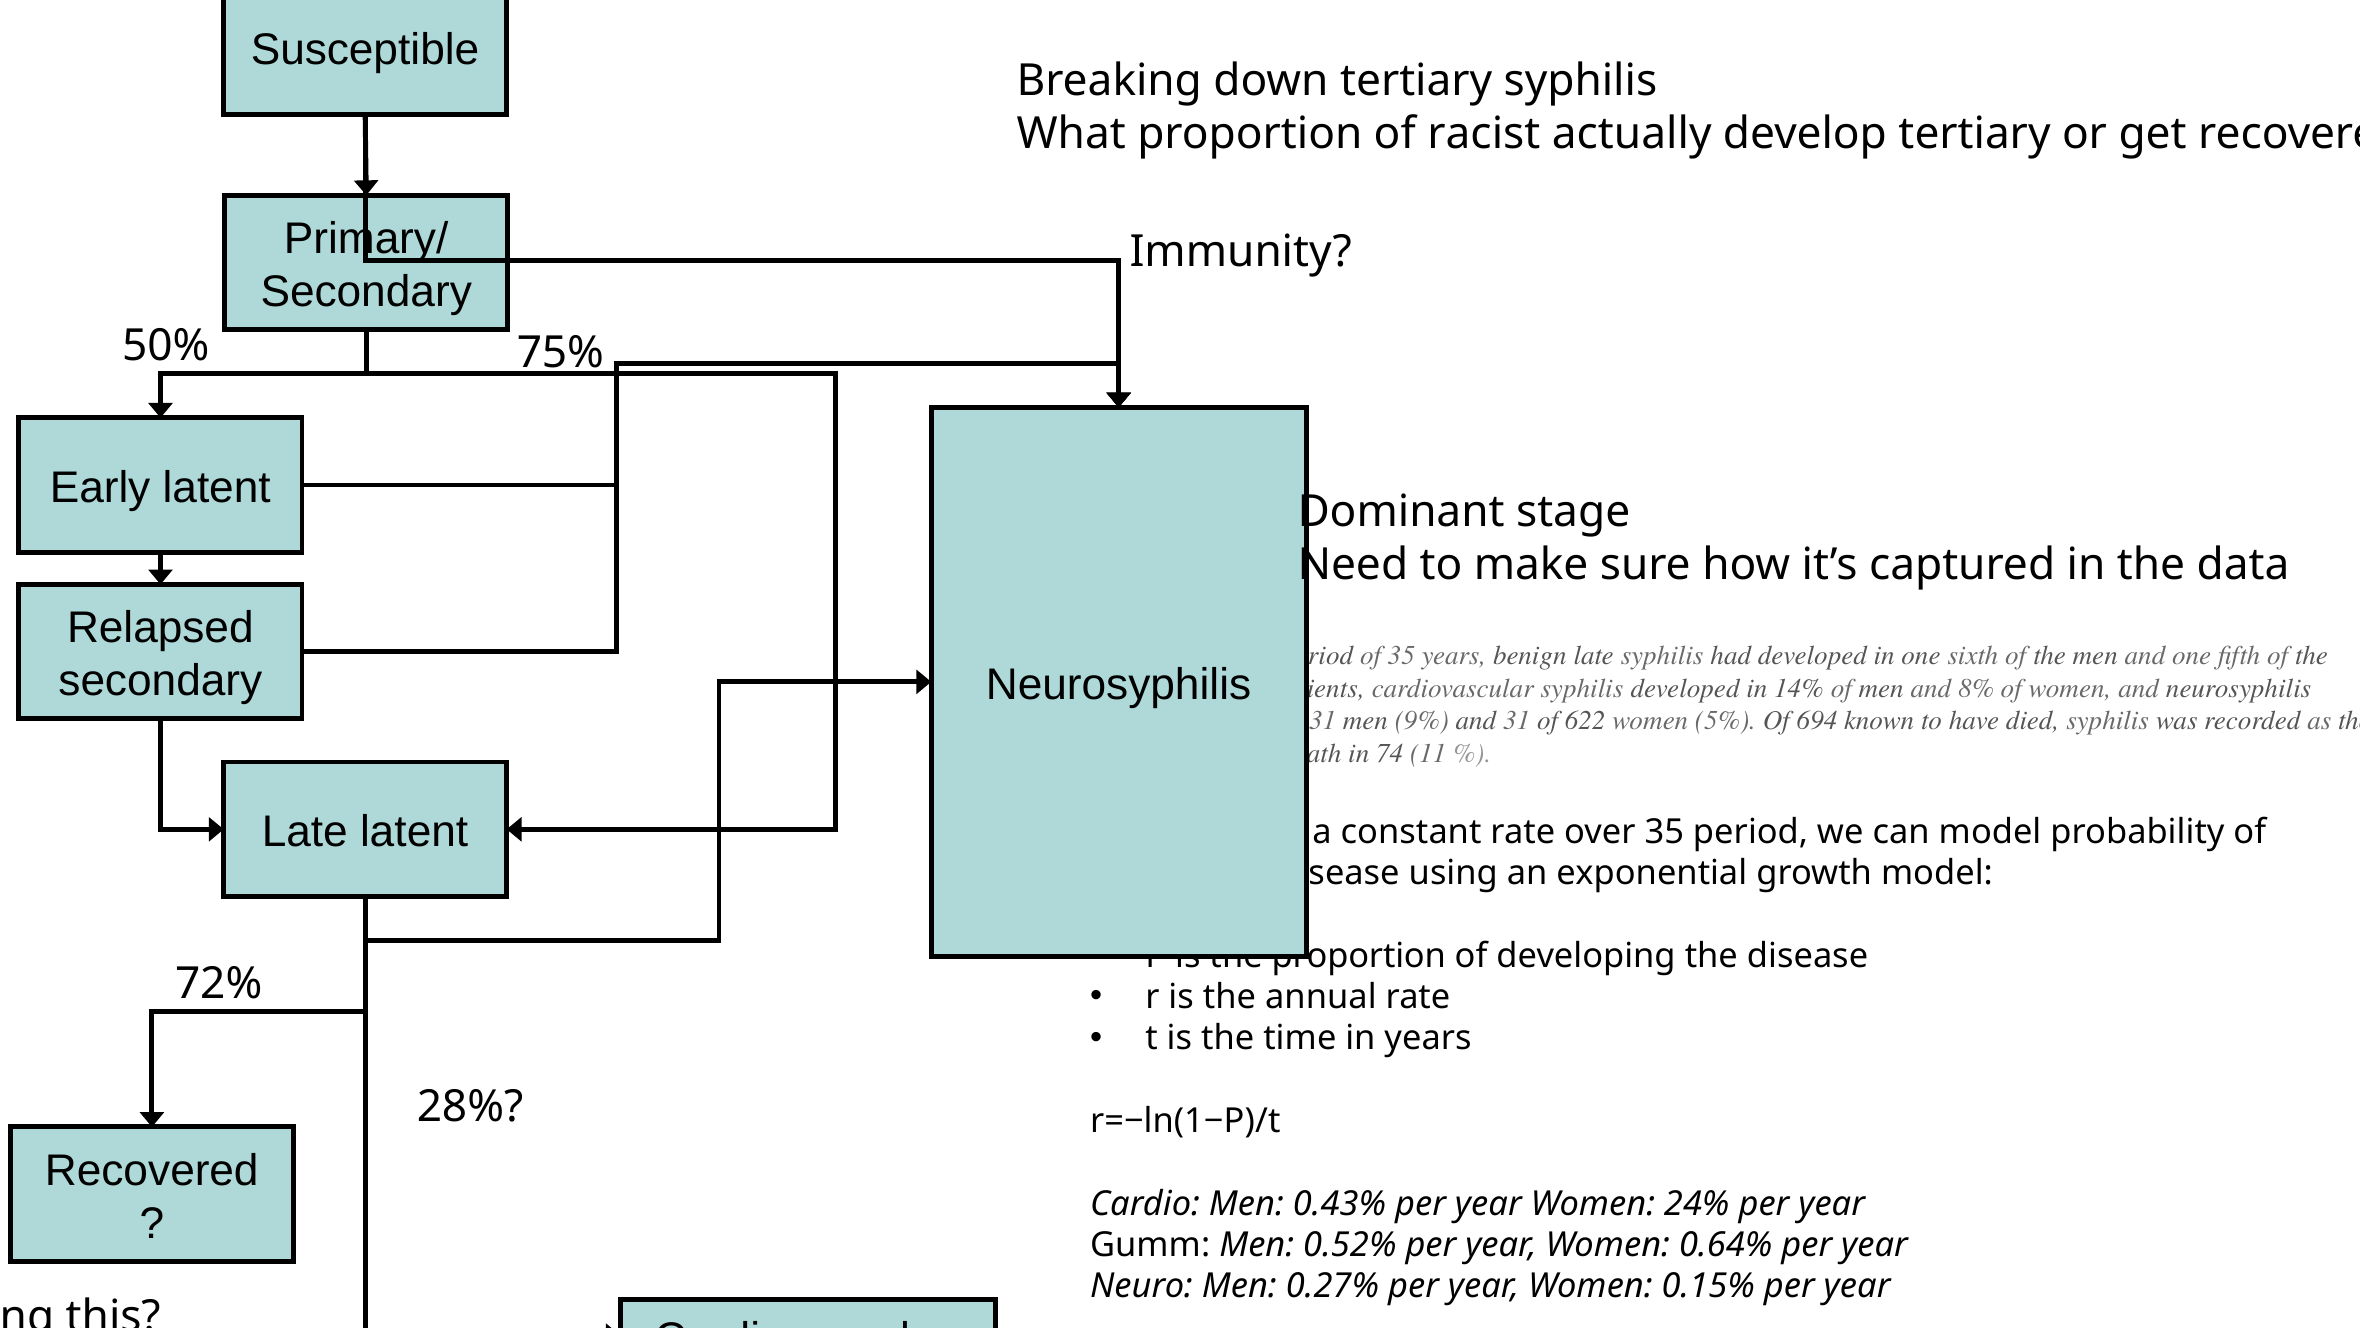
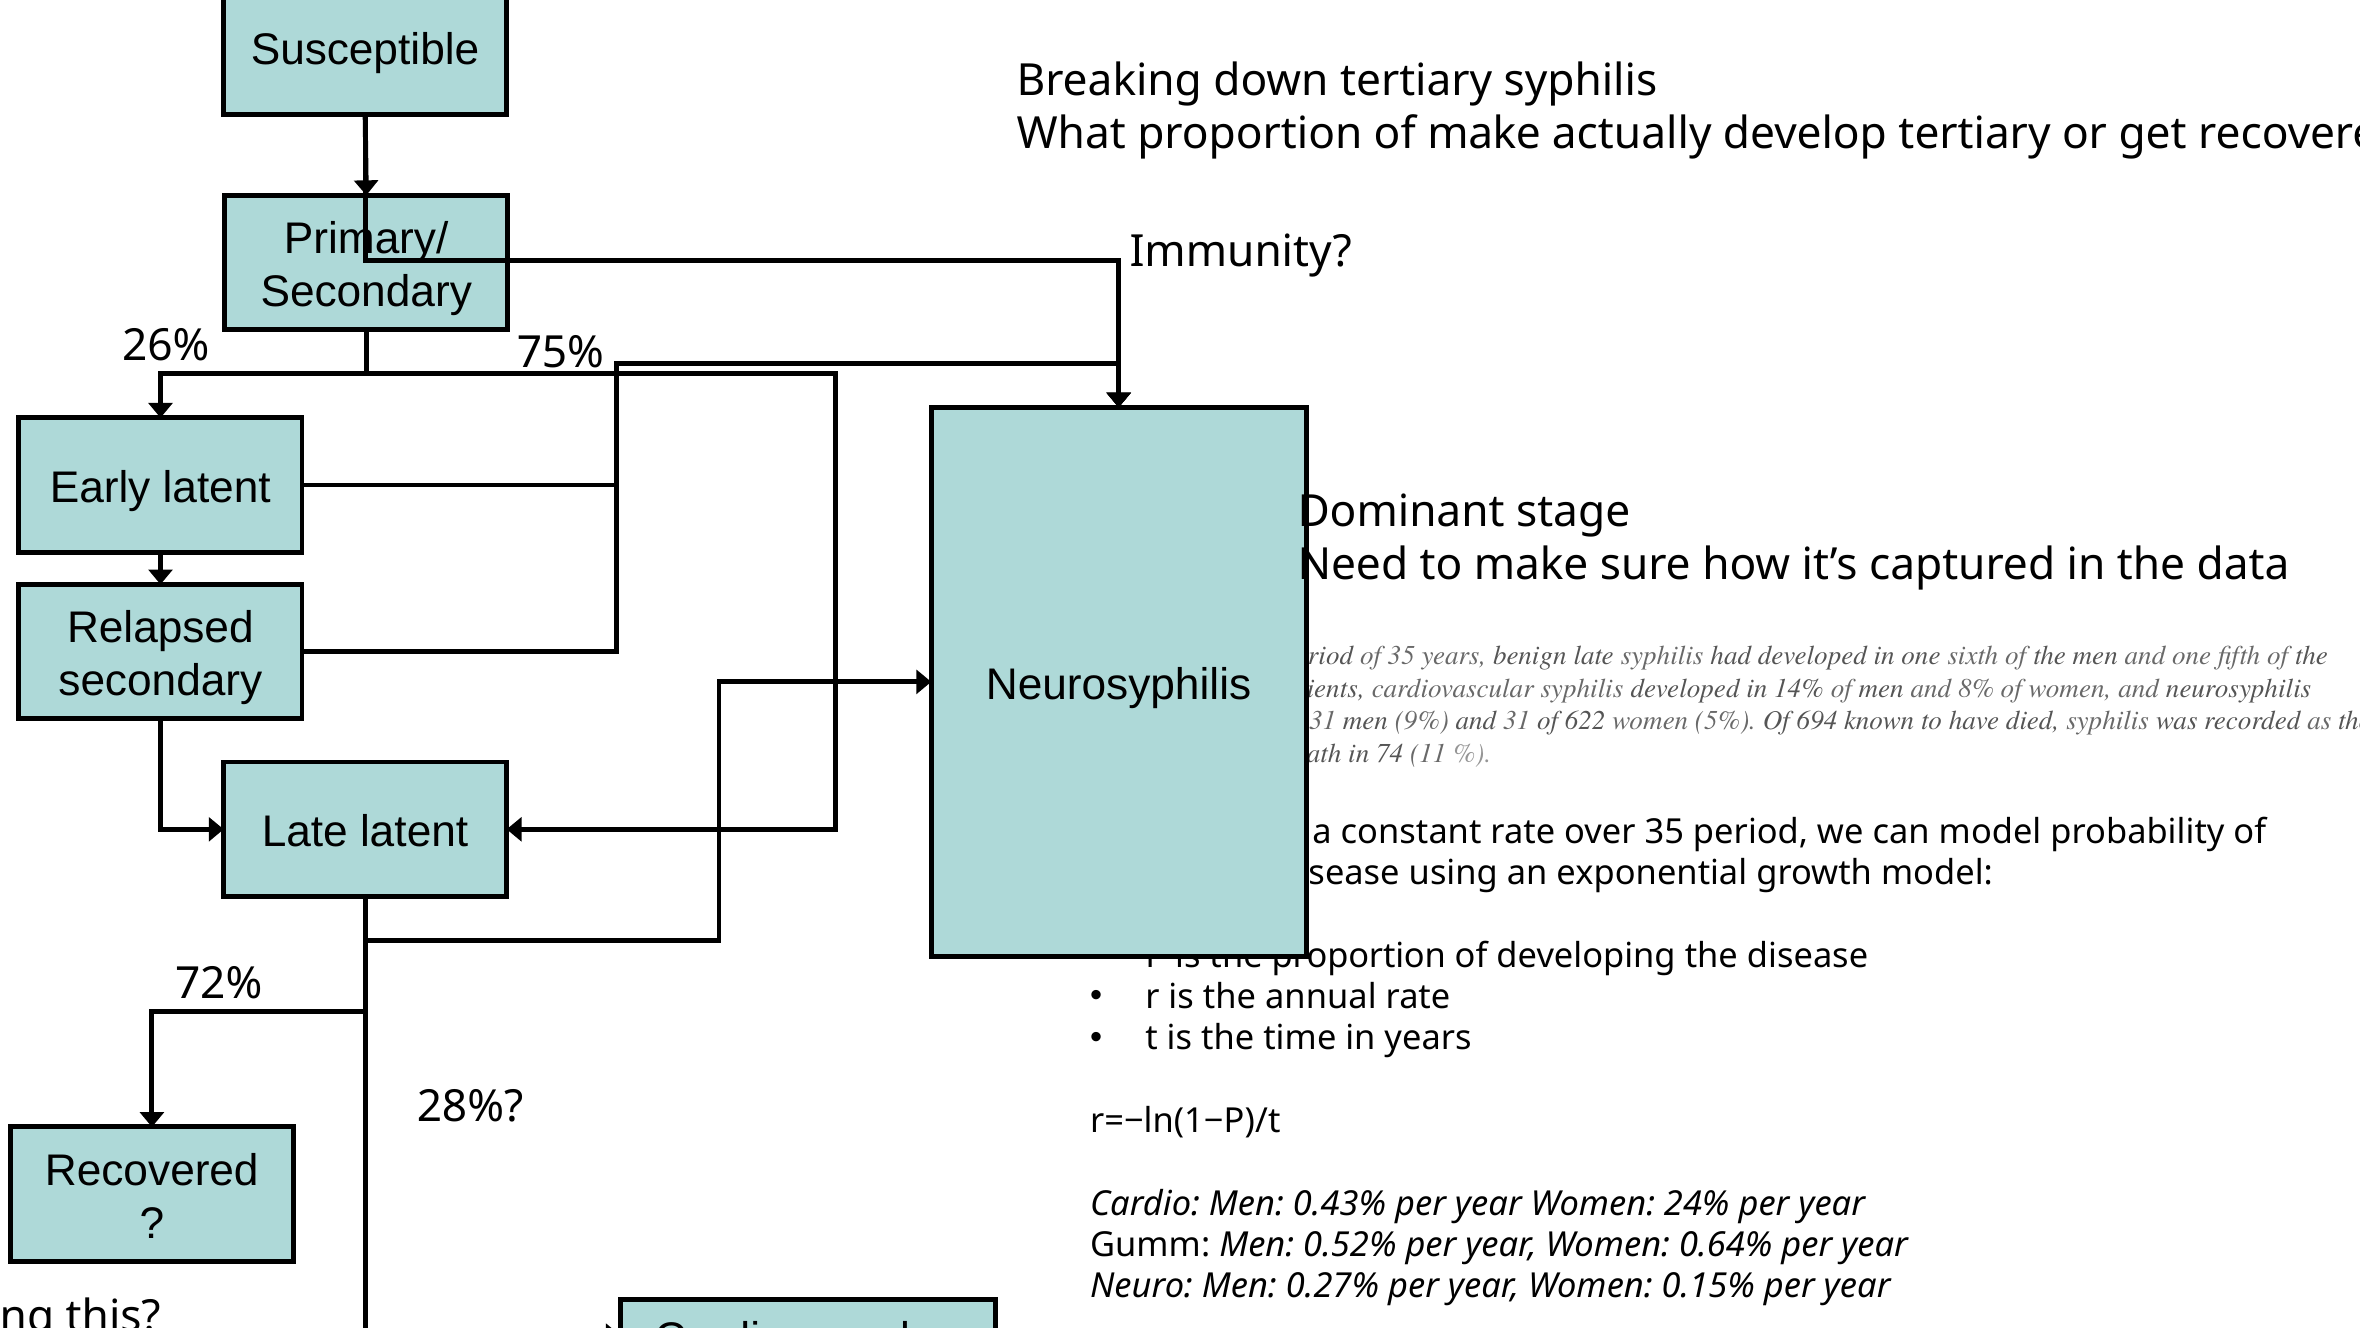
of racist: racist -> make (1484, 134)
50%: 50% -> 26% (166, 346)
